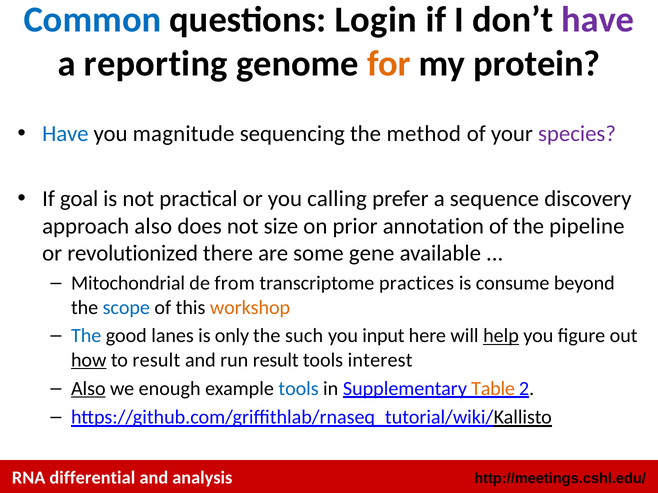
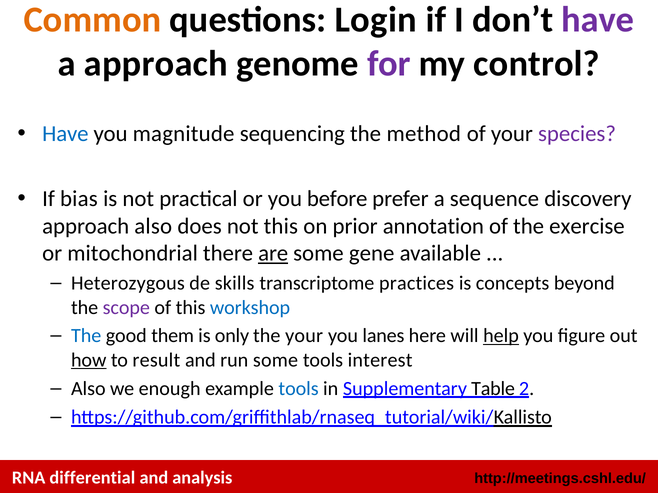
Common colour: blue -> orange (92, 20)
a reporting: reporting -> approach (156, 64)
for colour: orange -> purple (389, 64)
protein: protein -> control (537, 64)
goal: goal -> bias (79, 199)
calling: calling -> before (337, 199)
not size: size -> this (281, 226)
pipeline: pipeline -> exercise (587, 226)
revolutionized: revolutionized -> mitochondrial (133, 254)
are underline: none -> present (273, 254)
Mitochondrial: Mitochondrial -> Heterozygous (128, 284)
from: from -> skills (235, 284)
consume: consume -> concepts (513, 284)
scope colour: blue -> purple (126, 308)
workshop colour: orange -> blue (250, 308)
lanes: lanes -> them (173, 336)
the such: such -> your (304, 336)
input: input -> lanes (383, 336)
run result: result -> some (276, 360)
Also underline: present -> none (88, 389)
Table colour: orange -> black (493, 389)
